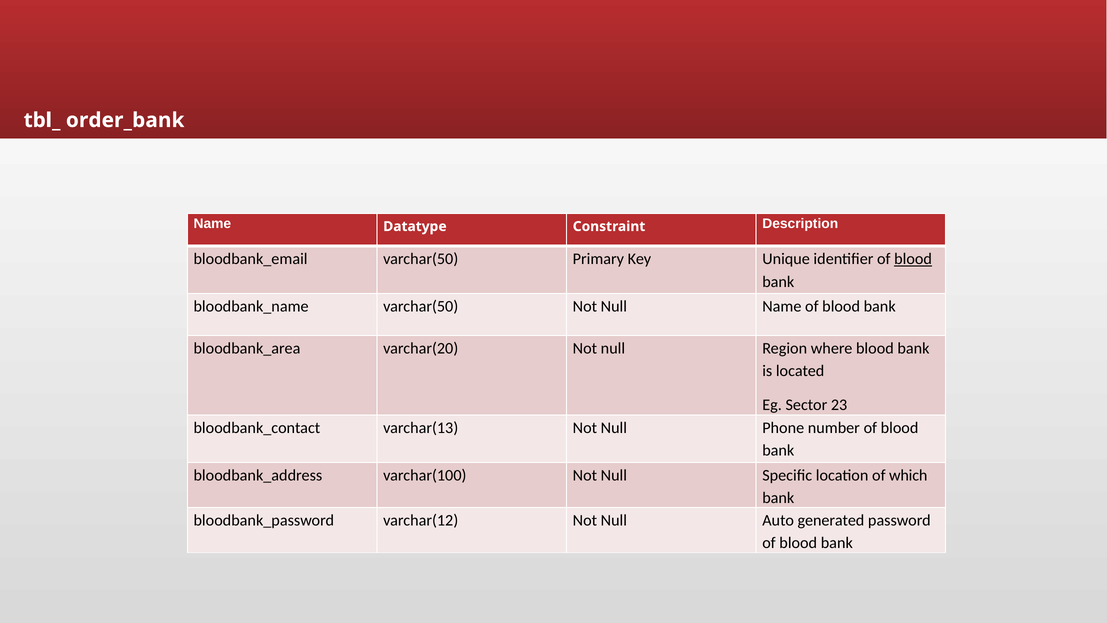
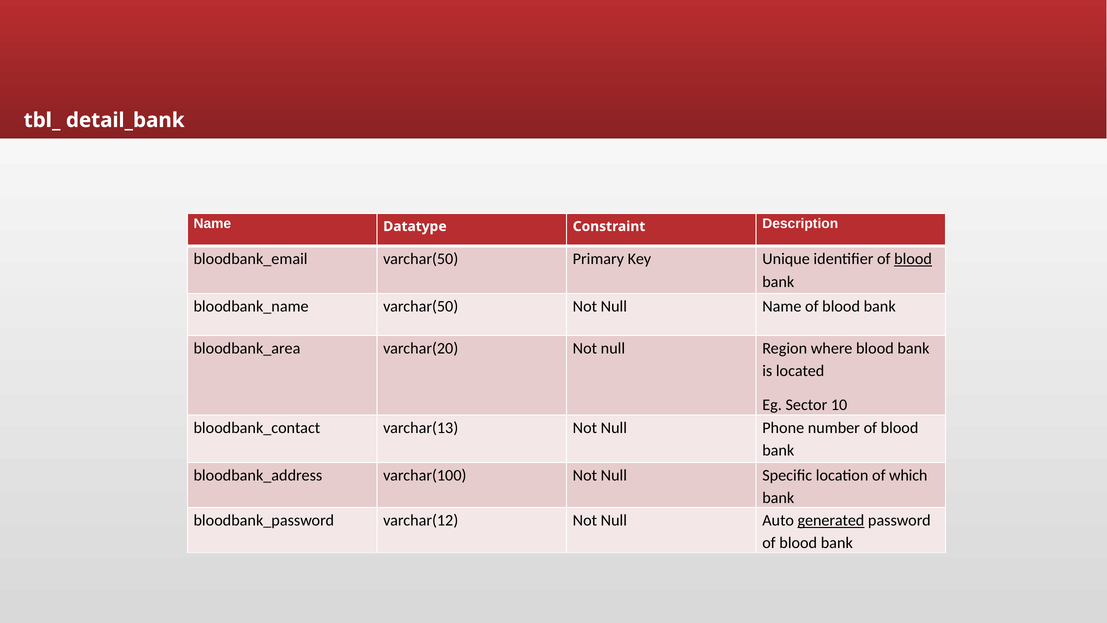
order_bank: order_bank -> detail_bank (125, 120)
23: 23 -> 10 (839, 405)
generated underline: none -> present (831, 520)
